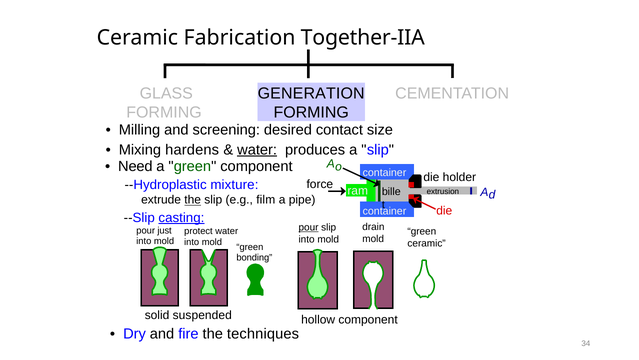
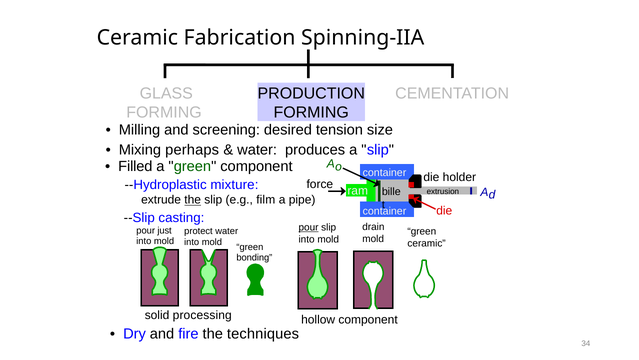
Together-IIA: Together-IIA -> Spinning-IIA (363, 38)
GENERATION: GENERATION -> PRODUCTION (311, 93)
contact: contact -> tension (339, 130)
hardens: hardens -> perhaps (192, 150)
water underline: present -> none (257, 150)
Need: Need -> Filled (135, 166)
casting underline: present -> none (181, 217)
suspended: suspended -> processing (202, 315)
